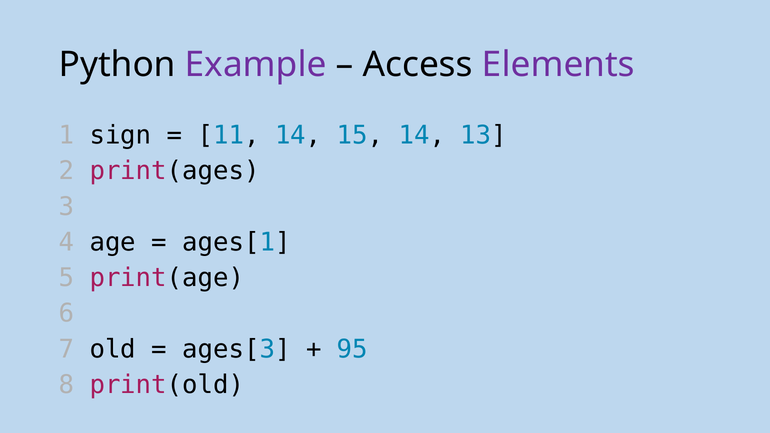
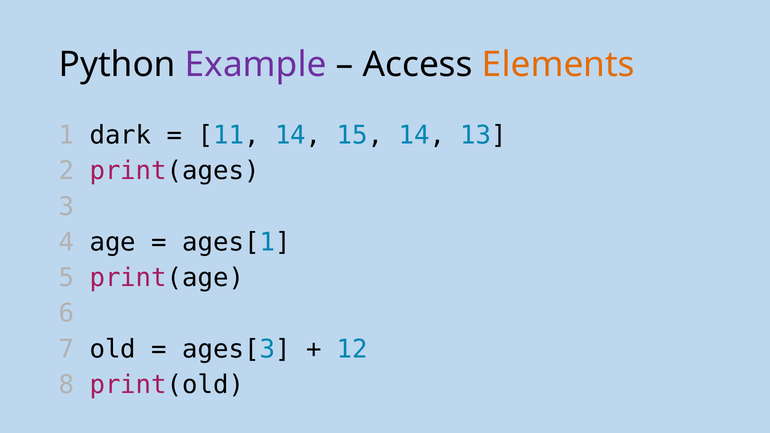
Elements colour: purple -> orange (558, 65)
sign: sign -> dark (120, 135)
95: 95 -> 12 (352, 349)
